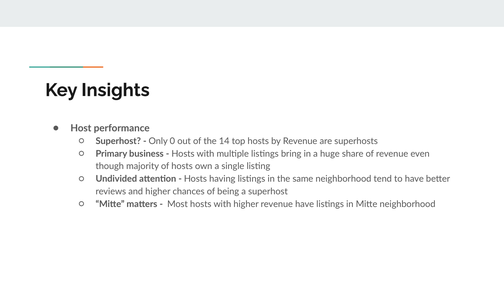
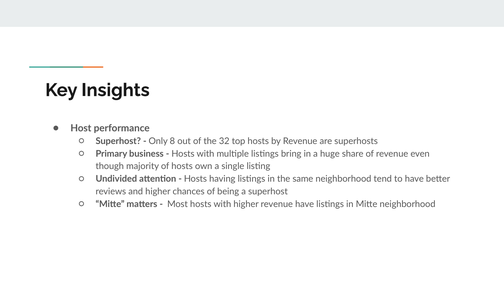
0: 0 -> 8 (172, 141)
14: 14 -> 32 (224, 141)
